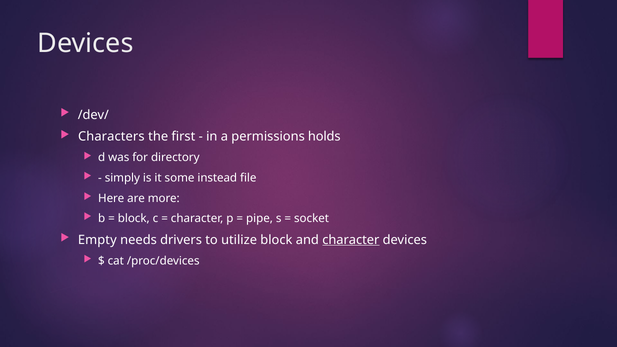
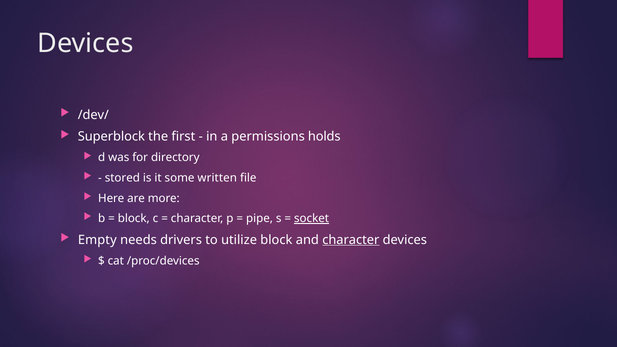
Characters: Characters -> Superblock (111, 137)
simply: simply -> stored (122, 178)
instead: instead -> written (217, 178)
socket underline: none -> present (312, 219)
